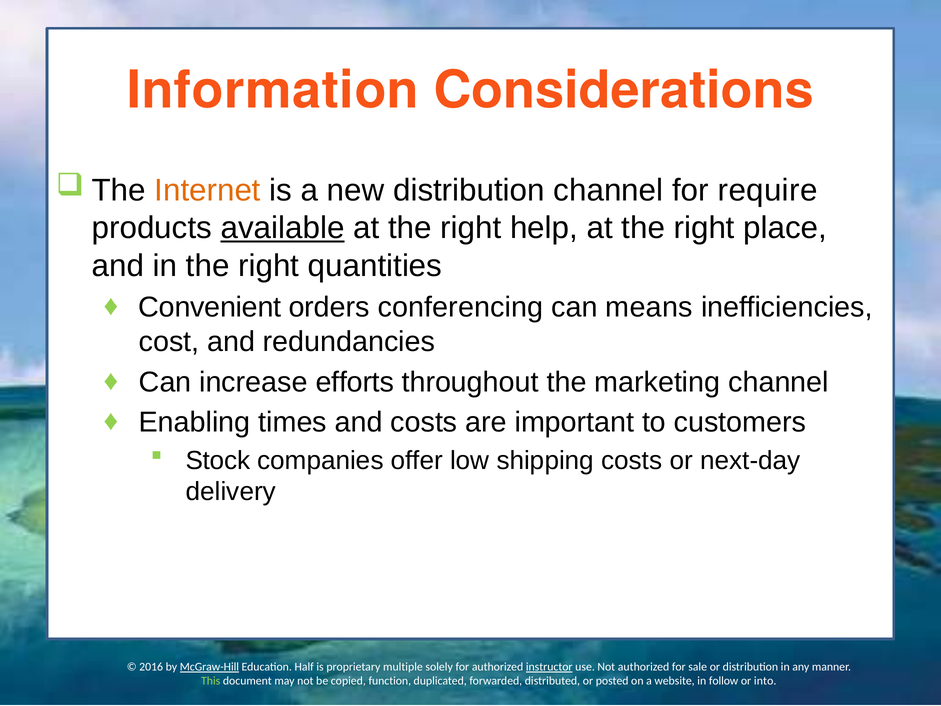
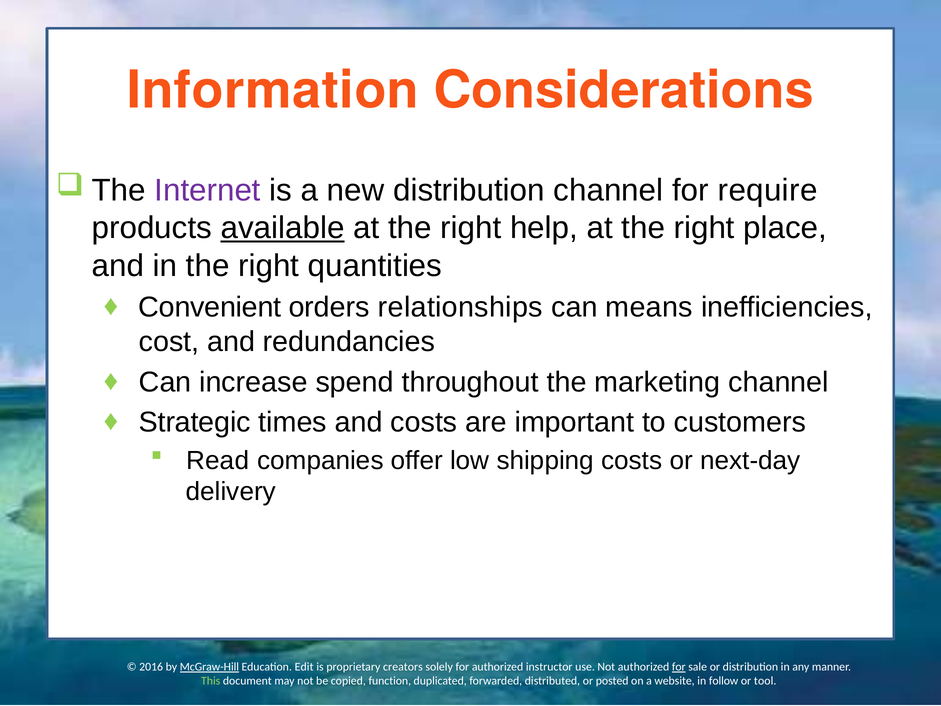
Internet colour: orange -> purple (208, 190)
conferencing: conferencing -> relationships (460, 307)
efforts: efforts -> spend (355, 382)
Enabling: Enabling -> Strategic (195, 422)
Stock: Stock -> Read (218, 460)
Half: Half -> Edit (304, 667)
multiple: multiple -> creators (403, 667)
instructor underline: present -> none (549, 667)
for underline: none -> present (679, 667)
into: into -> tool (765, 681)
